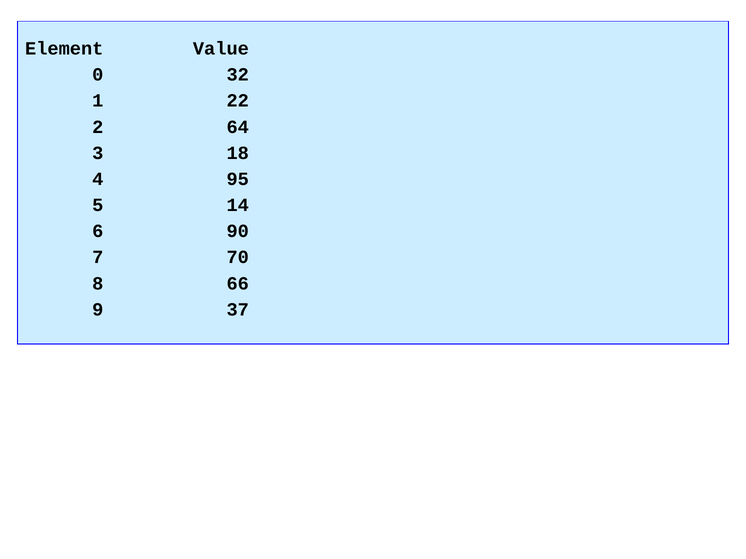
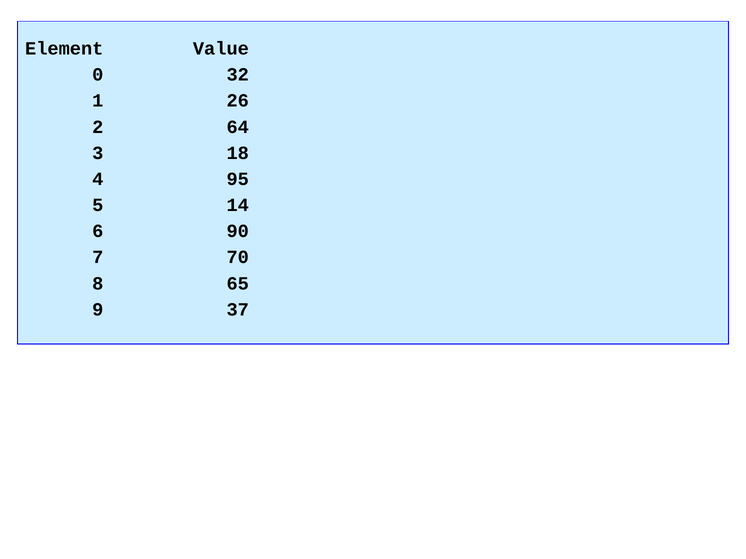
22: 22 -> 26 (238, 101)
66: 66 -> 65 (238, 284)
